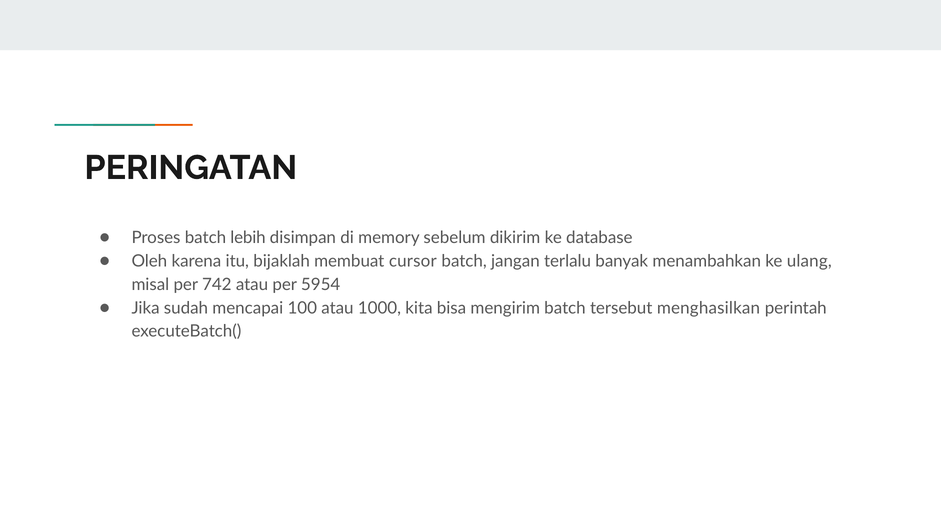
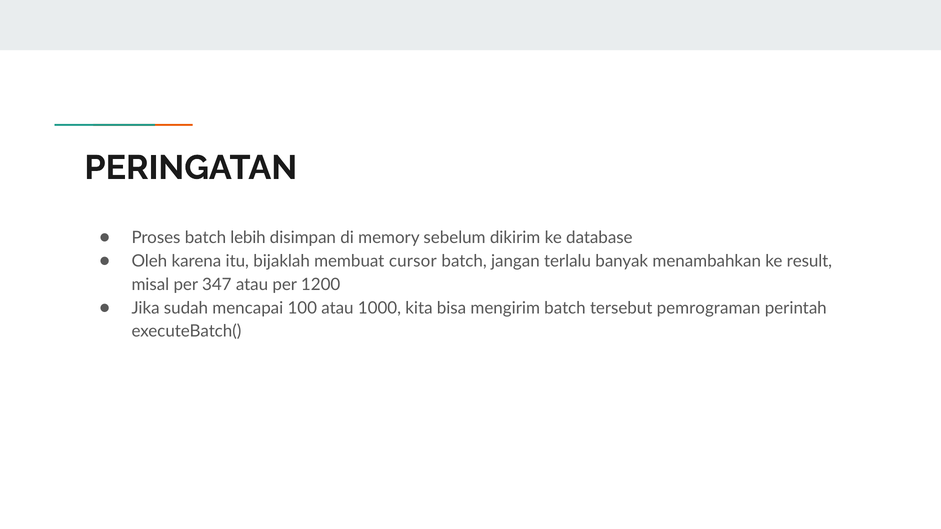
ulang: ulang -> result (809, 261)
742: 742 -> 347 (217, 285)
5954: 5954 -> 1200 (321, 285)
menghasilkan: menghasilkan -> pemrograman (709, 308)
